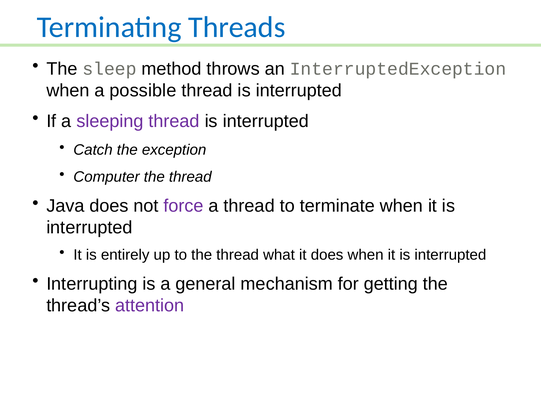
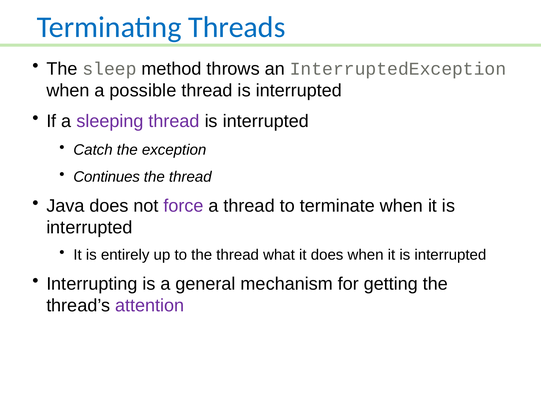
Computer: Computer -> Continues (107, 177)
